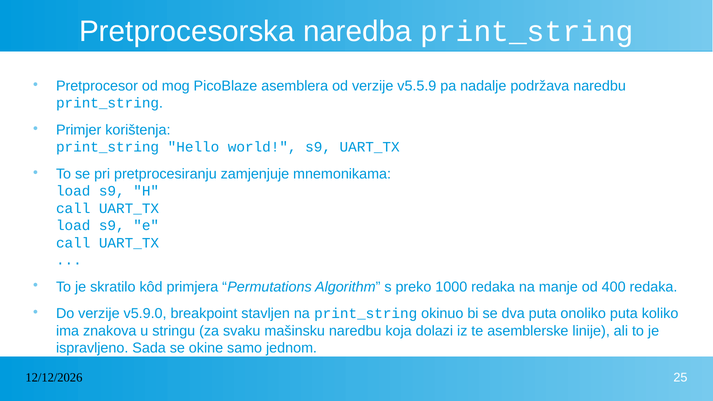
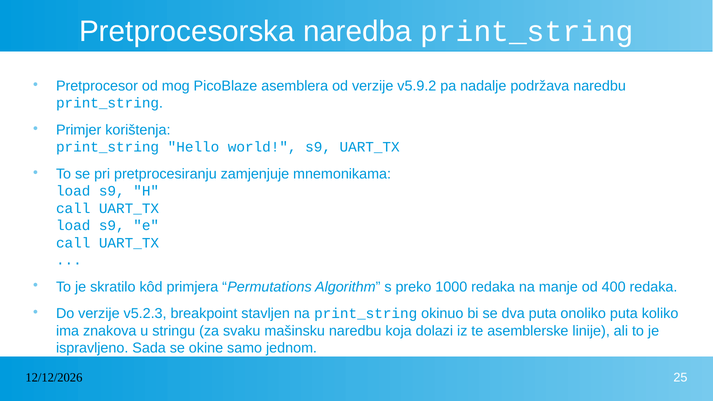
v5.5.9: v5.5.9 -> v5.9.2 (417, 86)
v5.9.0: v5.9.0 -> v5.2.3 (145, 314)
